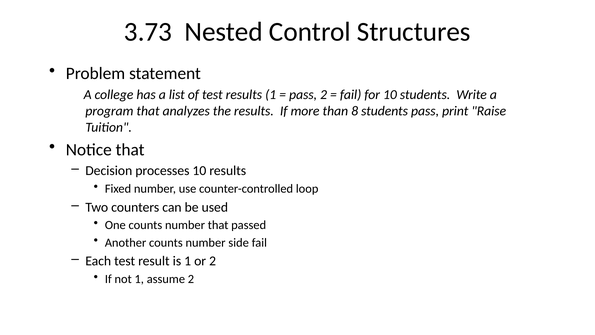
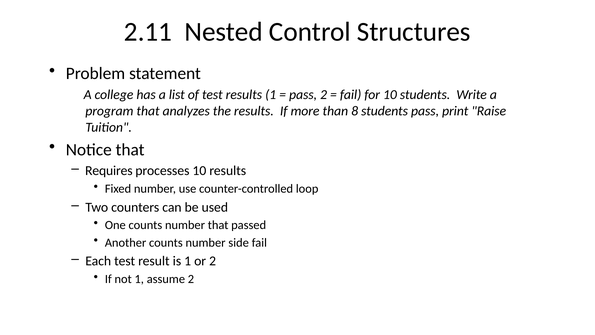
3.73: 3.73 -> 2.11 (148, 32)
Decision: Decision -> Requires (109, 171)
